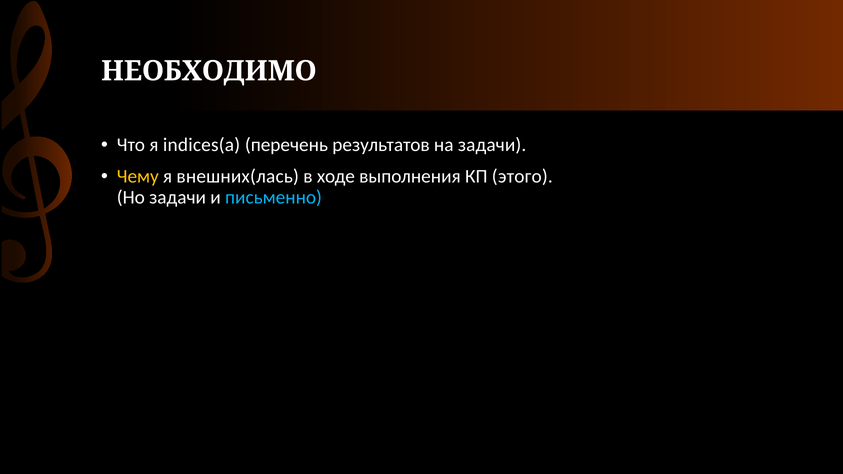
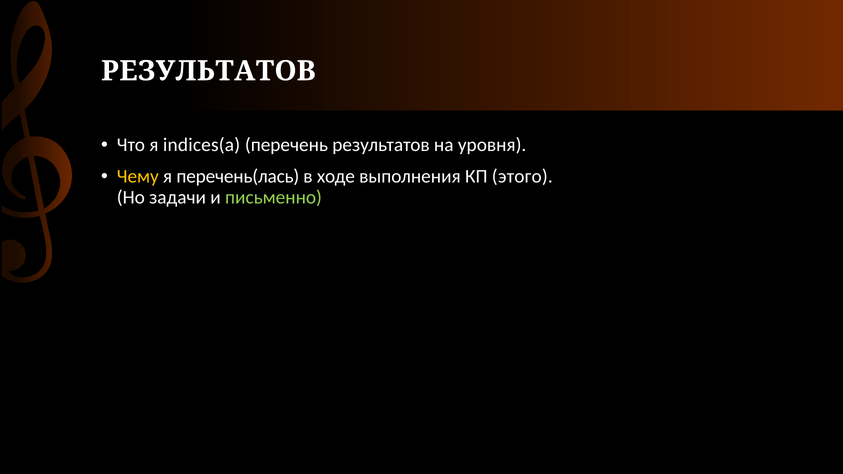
НЕОБХОДИМО: НЕОБХОДИМО -> РЕЗУЛЬТАТОВ (209, 71)
на задачи: задачи -> уровня (492, 145)
внешних(лась: внешних(лась -> перечень(лась (238, 177)
письменно colour: light blue -> light green (274, 197)
